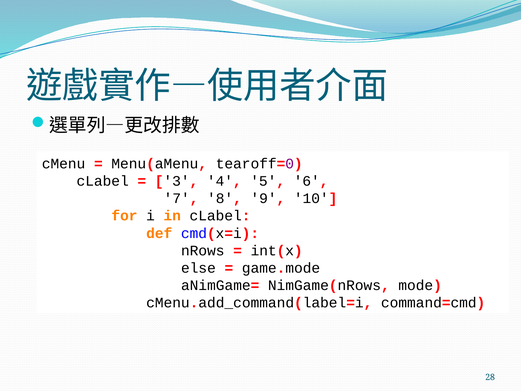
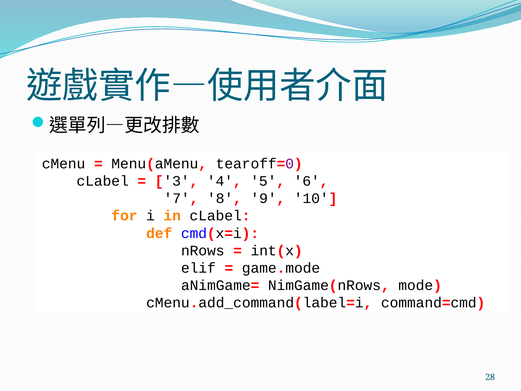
else: else -> elif (198, 268)
